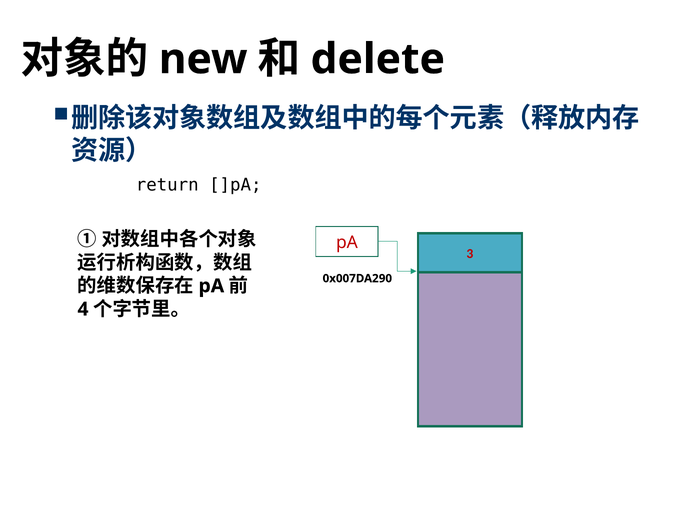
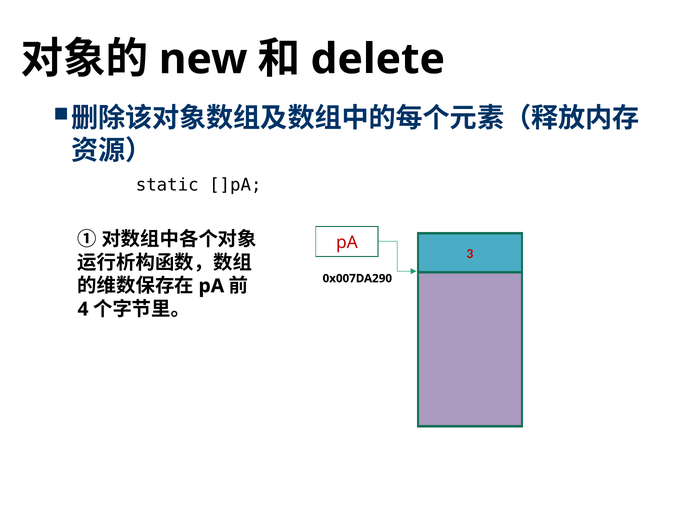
return: return -> static (167, 185)
